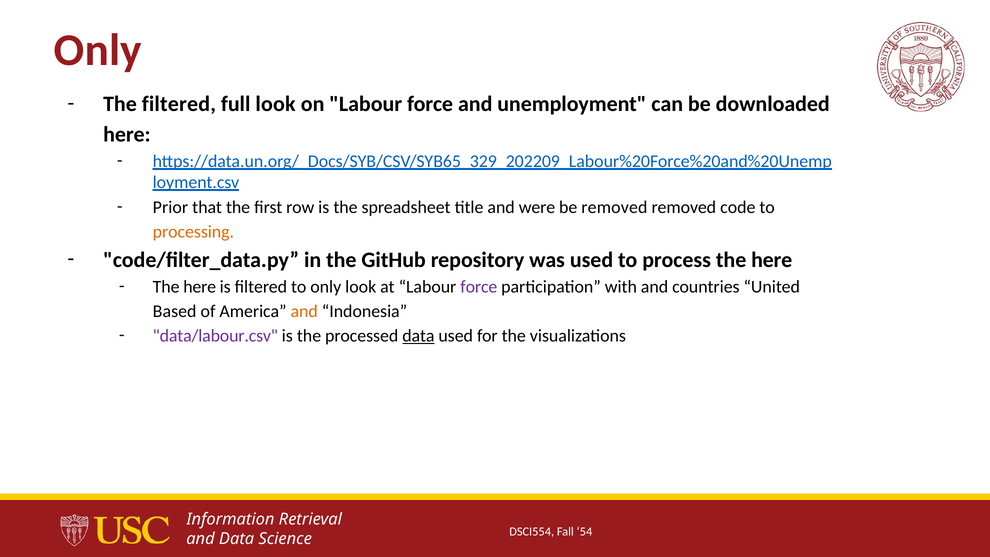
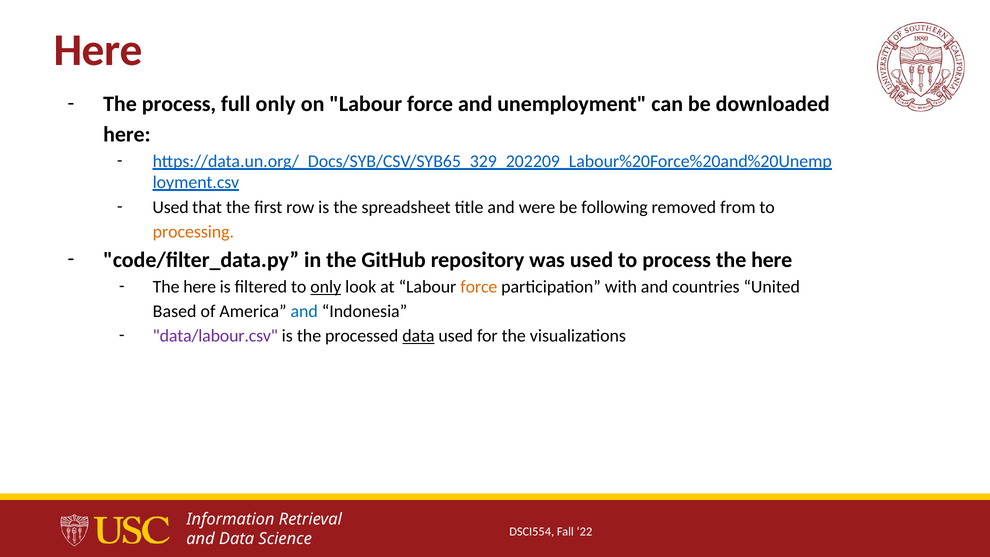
Only: Only -> Here (98, 50)
The filtered: filtered -> process (179, 104)
full look: look -> only (276, 104)
Prior: Prior -> Used (171, 207)
be removed: removed -> following (615, 207)
code: code -> from (738, 207)
only underline: none -> present (326, 287)
force colour: purple -> orange (479, 287)
and colour: orange -> blue (304, 311)
54: 54 -> 22 (584, 532)
